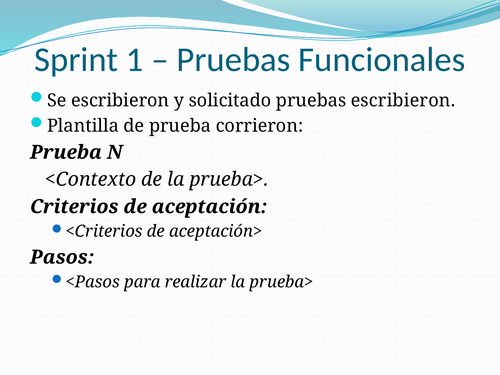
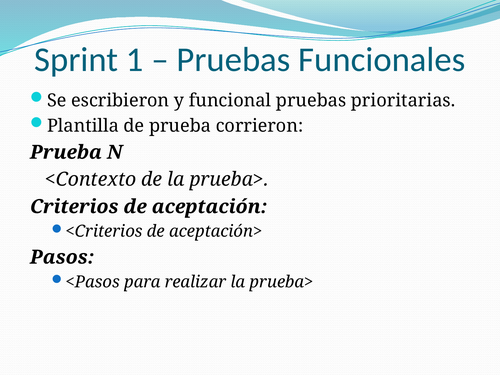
solicitado: solicitado -> funcional (230, 101)
pruebas escribieron: escribieron -> prioritarias (403, 101)
